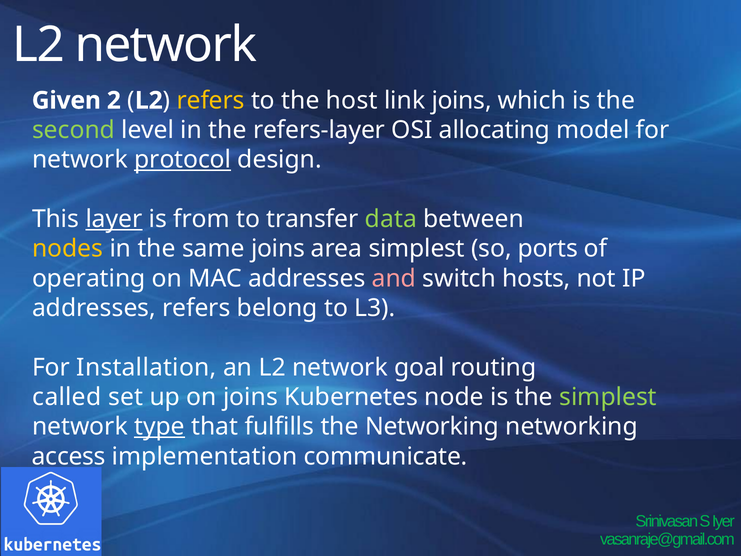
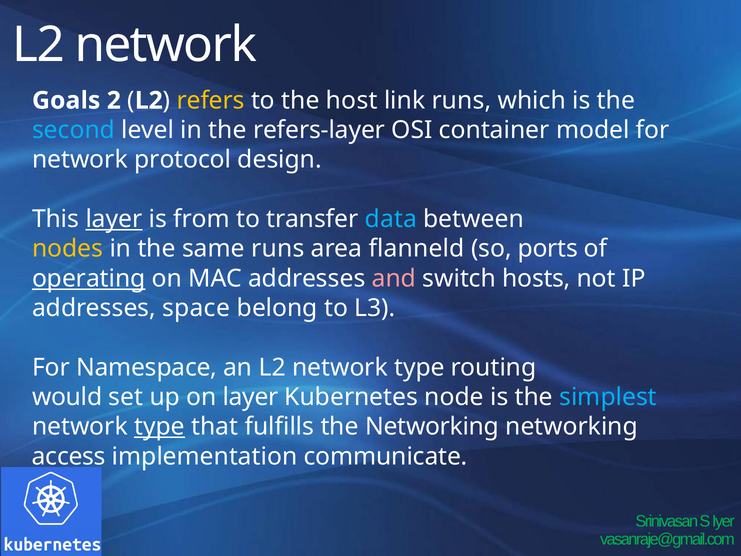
Given: Given -> Goals (66, 100)
link joins: joins -> runs (461, 100)
second colour: light green -> light blue (74, 130)
allocating: allocating -> container (494, 130)
protocol underline: present -> none (183, 160)
data colour: light green -> light blue (391, 219)
same joins: joins -> runs (278, 249)
area simplest: simplest -> flanneld (417, 249)
operating underline: none -> present (89, 278)
addresses refers: refers -> space (196, 308)
Installation: Installation -> Namespace (147, 367)
L2 network goal: goal -> type (419, 367)
called: called -> would (67, 397)
on joins: joins -> layer (251, 397)
simplest colour: light green -> light blue (608, 397)
